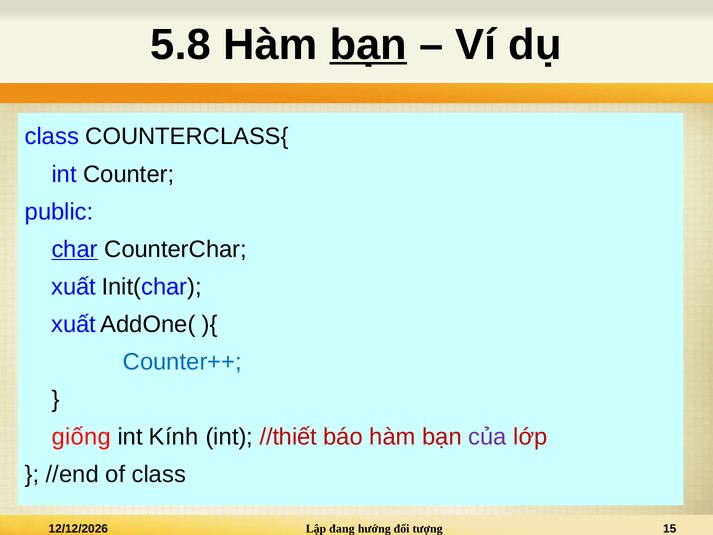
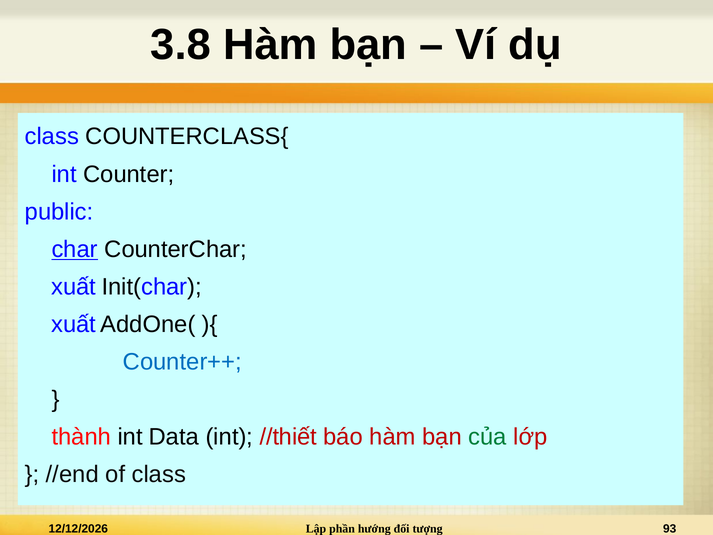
5.8: 5.8 -> 3.8 (181, 45)
bạn underline: present -> none (368, 45)
giống: giống -> thành (81, 437)
Kính: Kính -> Data (174, 437)
của colour: purple -> green (488, 437)
đang: đang -> phần (342, 528)
15: 15 -> 93 (670, 528)
